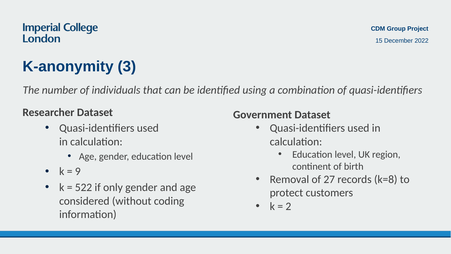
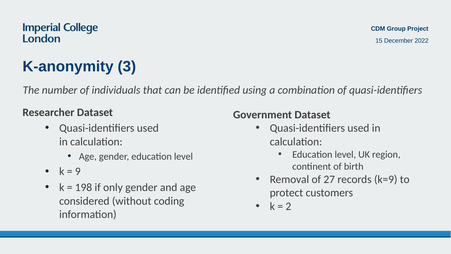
k=8: k=8 -> k=9 (386, 179)
522: 522 -> 198 (84, 187)
